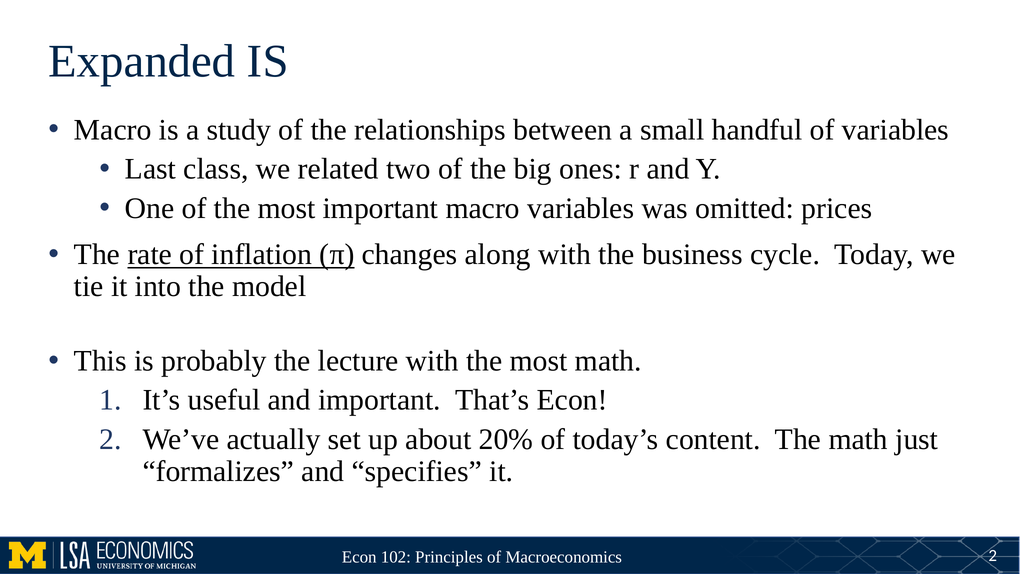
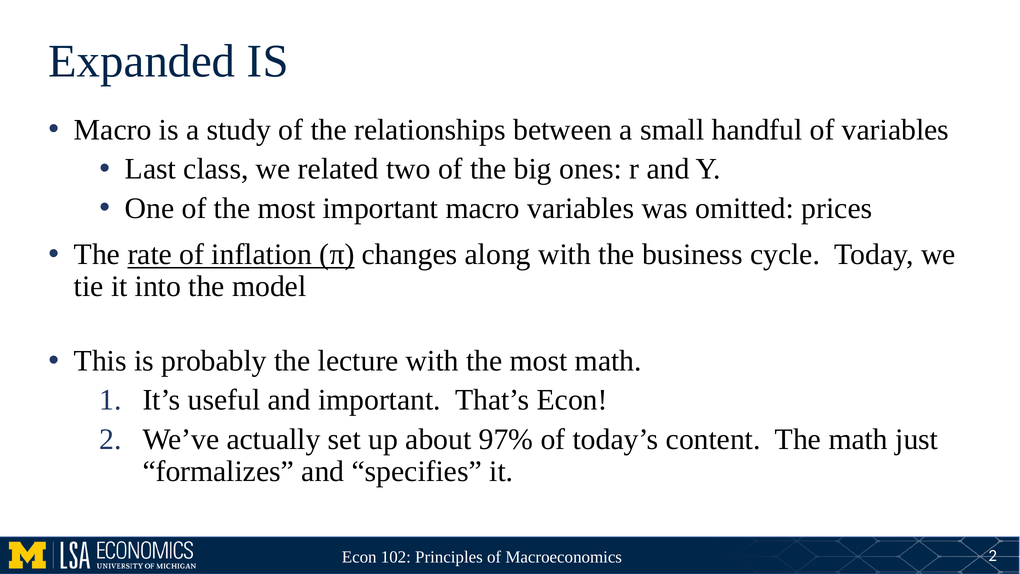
20%: 20% -> 97% (506, 439)
